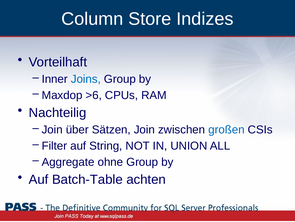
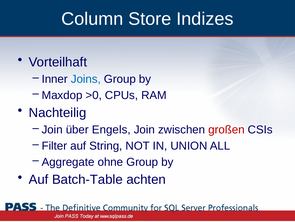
>6: >6 -> >0 (94, 95)
Sätzen: Sätzen -> Engels (111, 129)
großen colour: blue -> red (226, 129)
